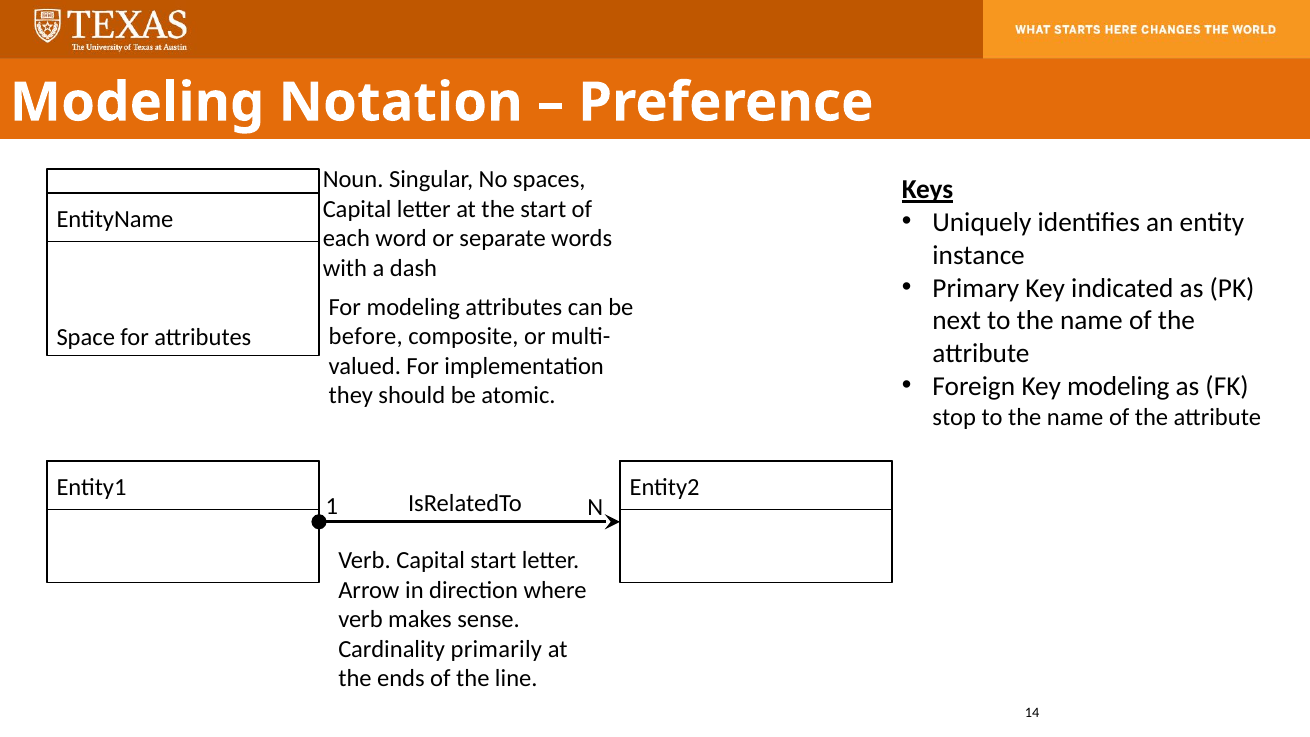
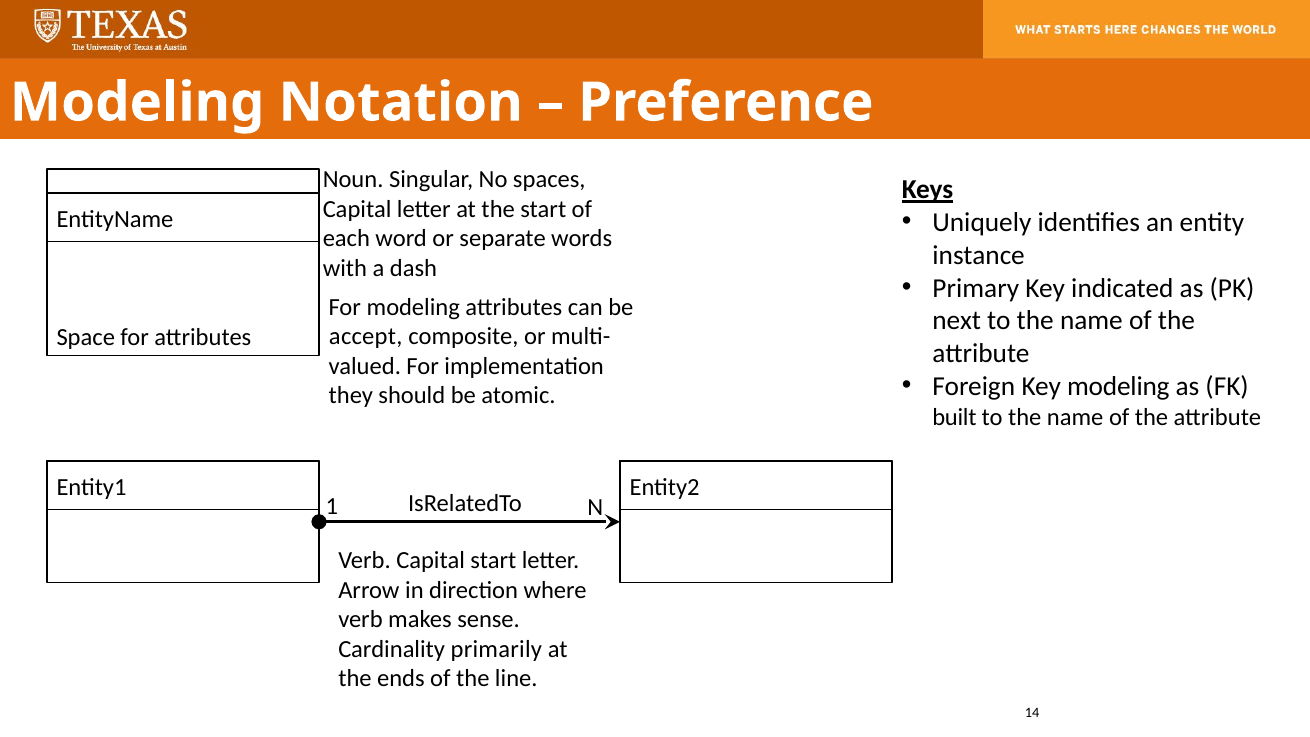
before: before -> accept (366, 336)
stop: stop -> built (954, 417)
